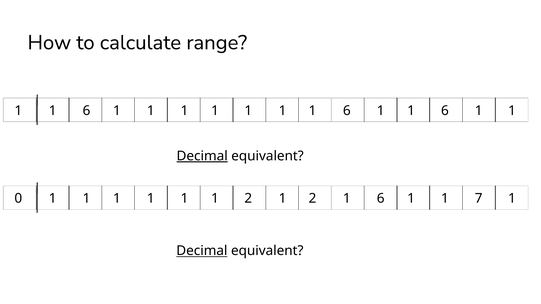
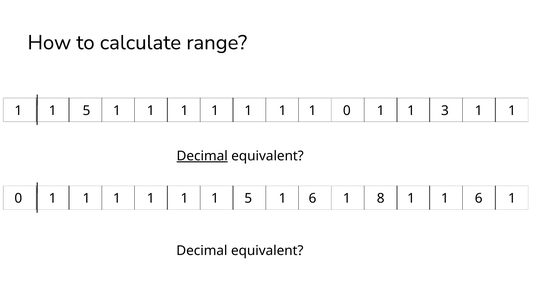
6: 6 -> 5 (86, 111)
1 1 1 6: 6 -> 0 (347, 111)
6: 6 -> 3 (445, 111)
1 1 1 2: 2 -> 5 (248, 199)
2: 2 -> 6 (312, 199)
6: 6 -> 8 (381, 199)
1 1 7: 7 -> 6 (479, 199)
Decimal underline: present -> none (202, 251)
